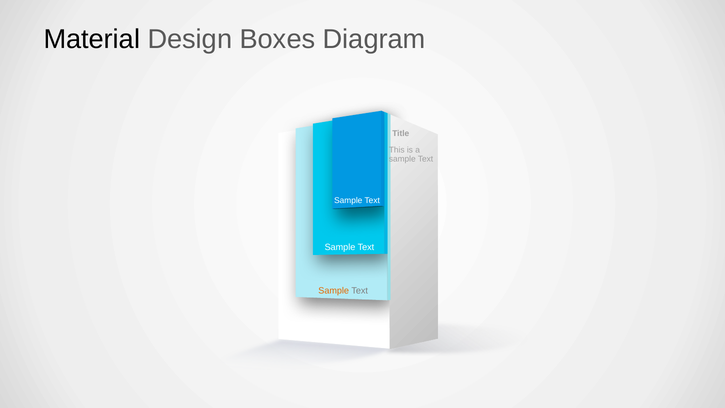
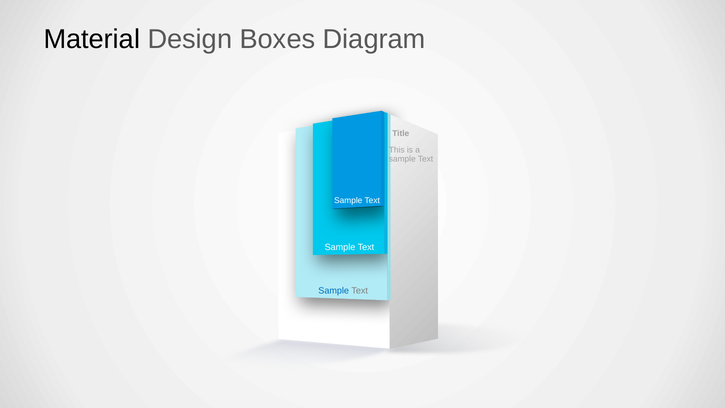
Sample colour: orange -> blue (334, 291)
